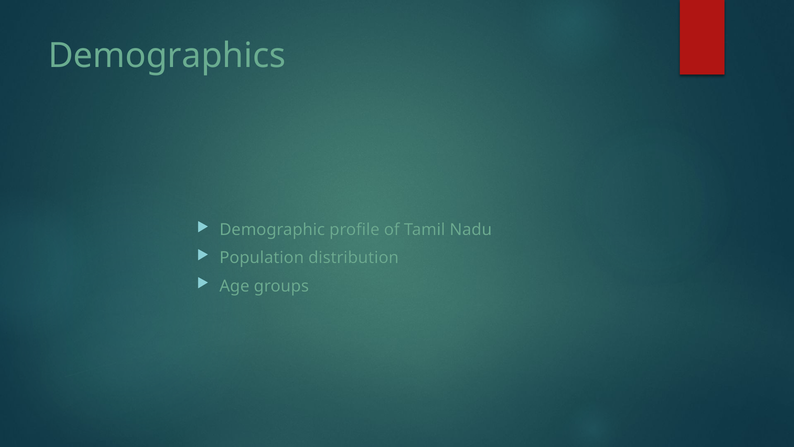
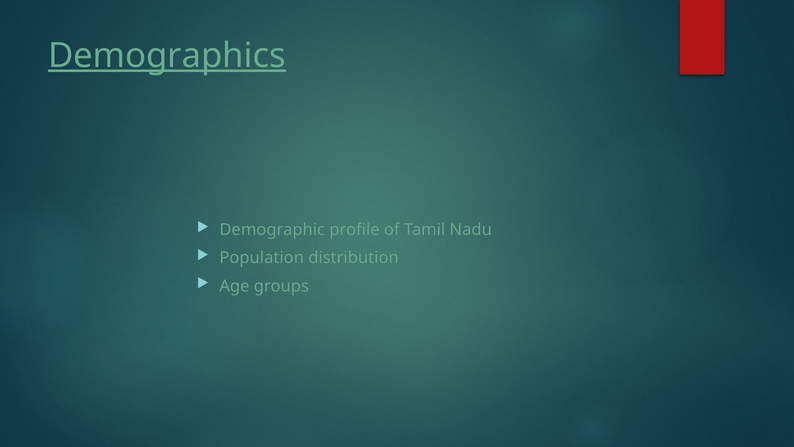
Demographics underline: none -> present (167, 56)
